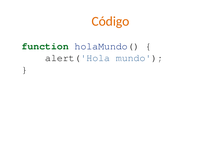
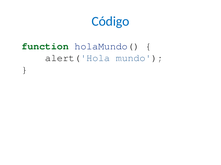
Código colour: orange -> blue (110, 21)
